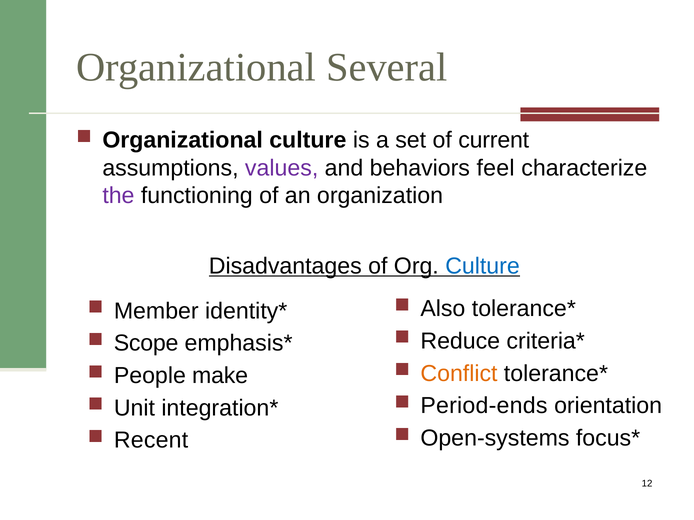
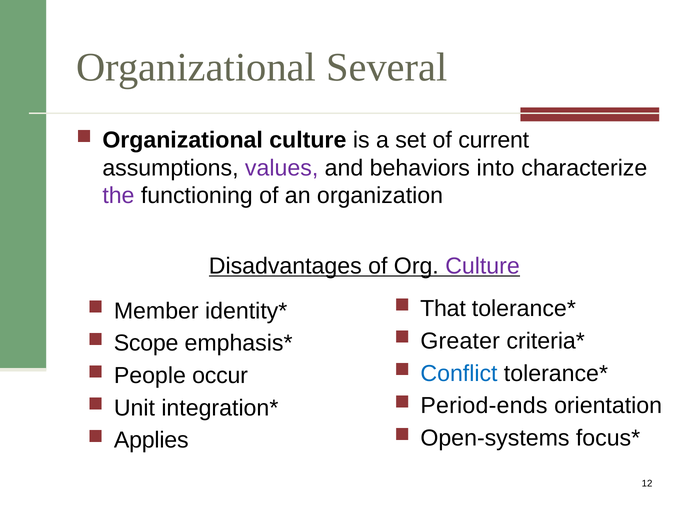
feel: feel -> into (496, 168)
Culture colour: blue -> purple (483, 266)
Also: Also -> That (443, 309)
Reduce: Reduce -> Greater (460, 341)
Conflict colour: orange -> blue (459, 374)
make: make -> occur (220, 376)
Recent: Recent -> Applies (151, 441)
